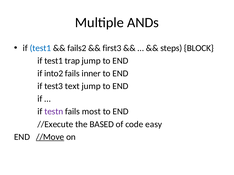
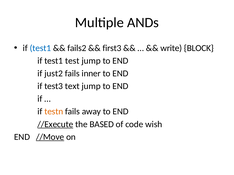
steps: steps -> write (171, 48)
trap: trap -> test (72, 61)
into2: into2 -> just2 (54, 74)
testn colour: purple -> orange (54, 112)
most: most -> away (91, 112)
//Execute underline: none -> present (55, 125)
easy: easy -> wish (154, 125)
